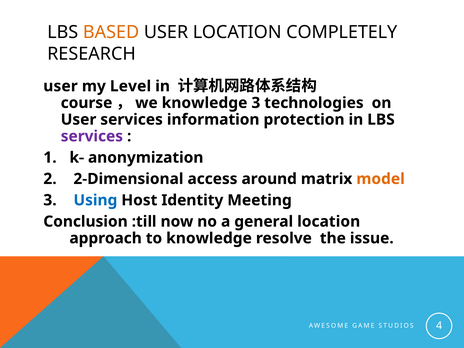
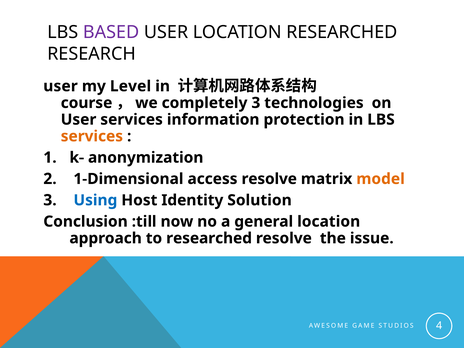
BASED colour: orange -> purple (111, 32)
LOCATION COMPLETELY: COMPLETELY -> RESEARCHED (342, 32)
knowledge: knowledge -> completely (205, 103)
services colour: purple -> orange (92, 136)
2-Dimensional: 2-Dimensional -> 1-Dimensional (128, 179)
access around: around -> resolve (269, 179)
Meeting: Meeting -> Solution (260, 200)
to knowledge: knowledge -> researched (209, 238)
